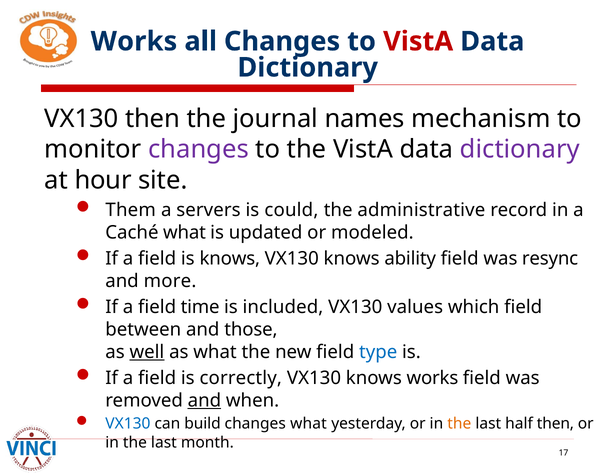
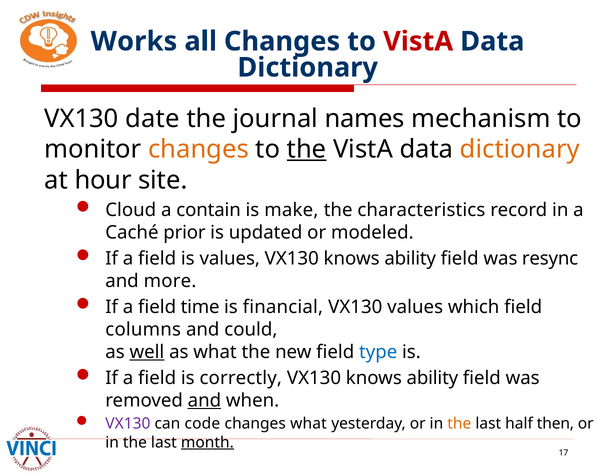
VX130 then: then -> date (152, 118)
changes colour: purple -> orange (198, 149)
the underline: none -> present (307, 149)
dictionary colour: purple -> orange (520, 149)
Them: Them -> Cloud (131, 210)
servers: servers -> contain (209, 210)
could: could -> make (291, 210)
administrative: administrative -> characteristics (421, 210)
Caché what: what -> prior (184, 232)
is knows: knows -> values (230, 258)
included: included -> financial (283, 307)
between: between -> columns (143, 329)
those: those -> could (251, 329)
works: works -> ability (432, 377)
VX130 colour: blue -> purple (128, 423)
build: build -> code (202, 423)
month underline: none -> present (207, 442)
